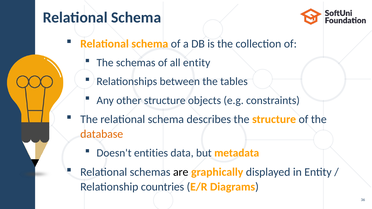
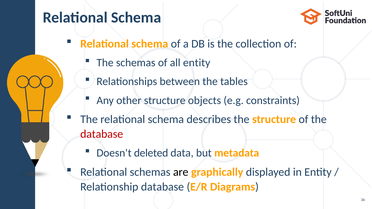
database colour: orange -> red (102, 134)
entities: entities -> deleted (151, 153)
Relationship countries: countries -> database (162, 187)
